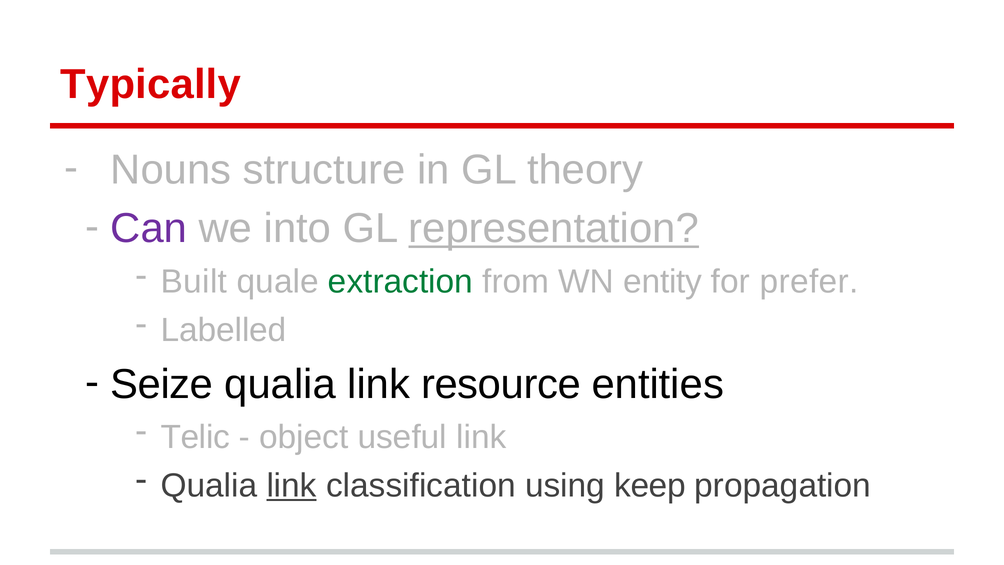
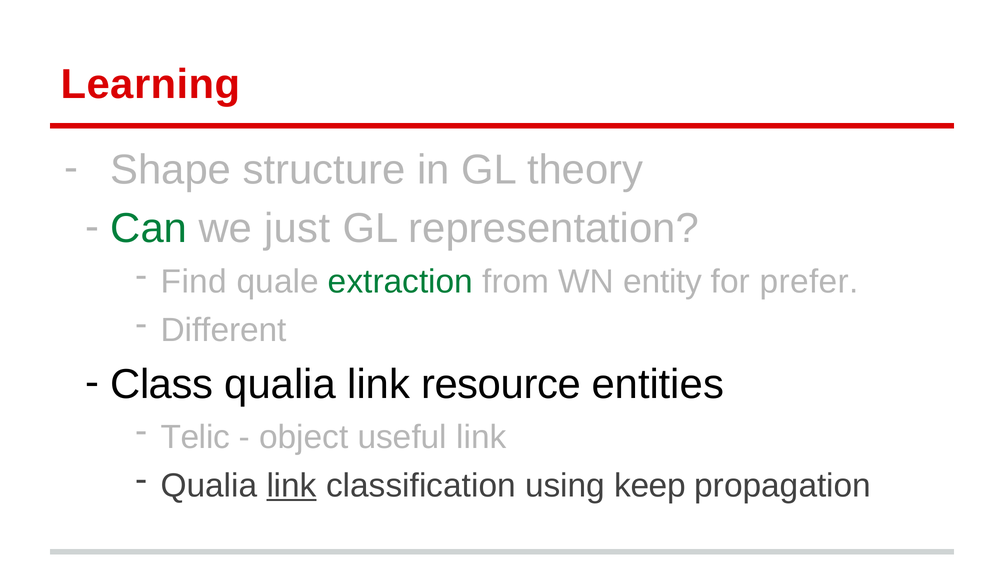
Typically: Typically -> Learning (151, 85)
Nouns: Nouns -> Shape (171, 170)
Can colour: purple -> green (149, 228)
into: into -> just (297, 228)
representation underline: present -> none (554, 228)
Built: Built -> Find (194, 281)
Labelled: Labelled -> Different (224, 330)
Seize: Seize -> Class (162, 384)
